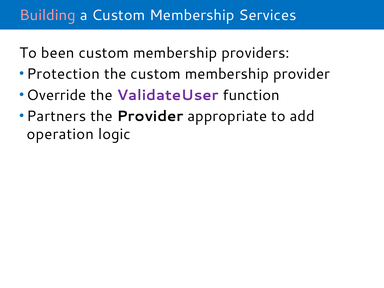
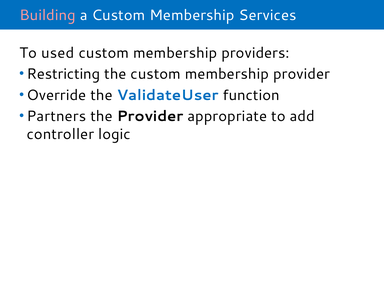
been: been -> used (58, 53)
Protection: Protection -> Restricting (63, 74)
ValidateUser colour: purple -> blue (168, 95)
operation: operation -> controller (60, 134)
